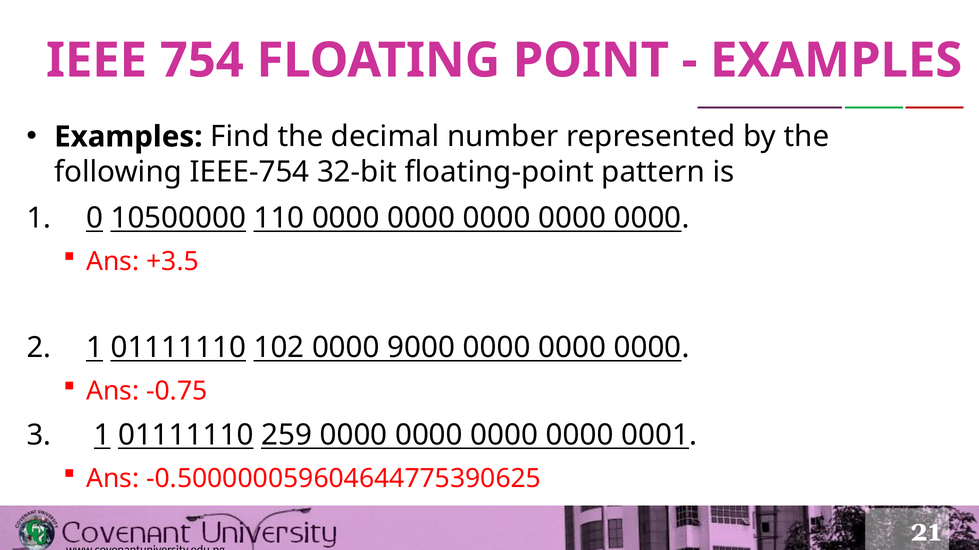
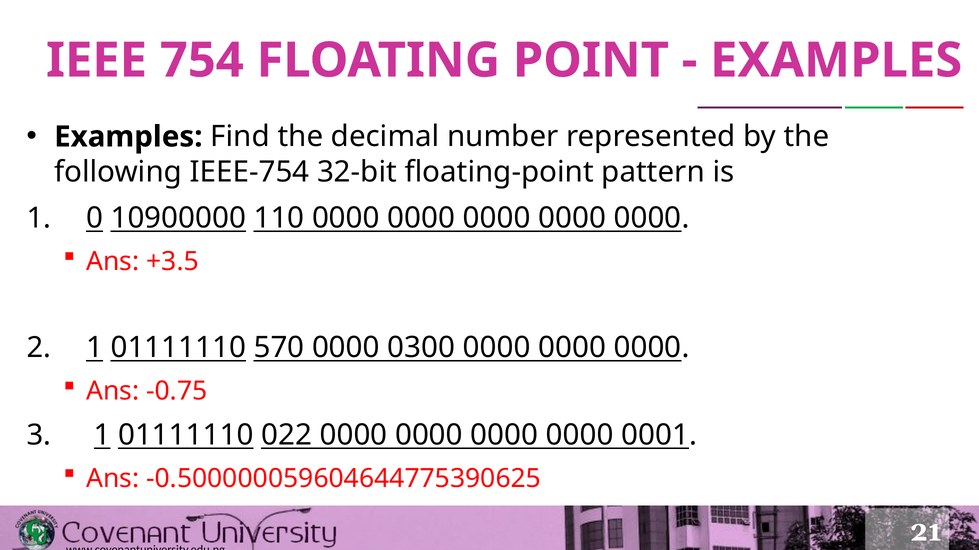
10500000: 10500000 -> 10900000 (178, 218)
102: 102 -> 570 (279, 348)
9000: 9000 -> 0300 (421, 348)
259: 259 -> 022 (287, 435)
